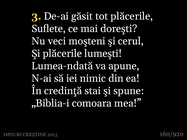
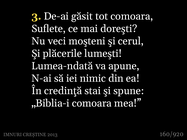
tot plăcerile: plăcerile -> comoara (132, 16)
